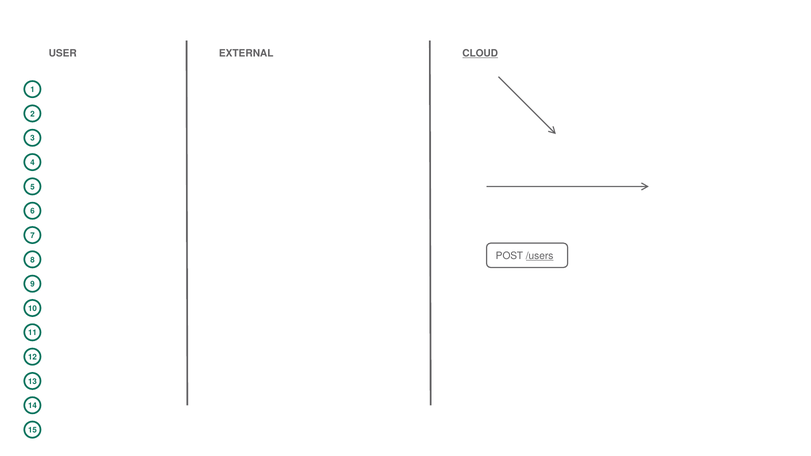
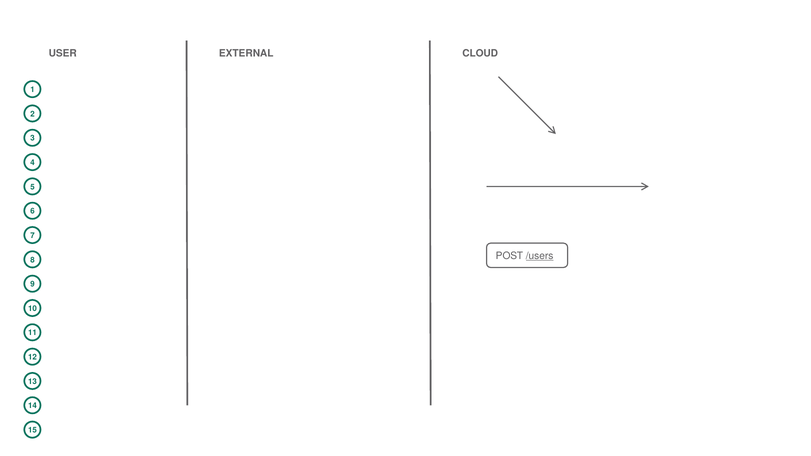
CLOUD underline: present -> none (480, 53)
